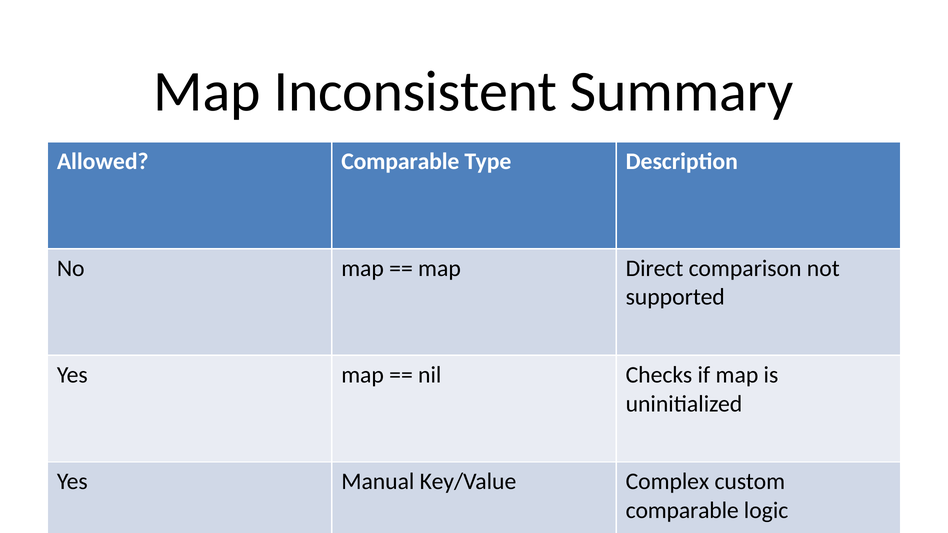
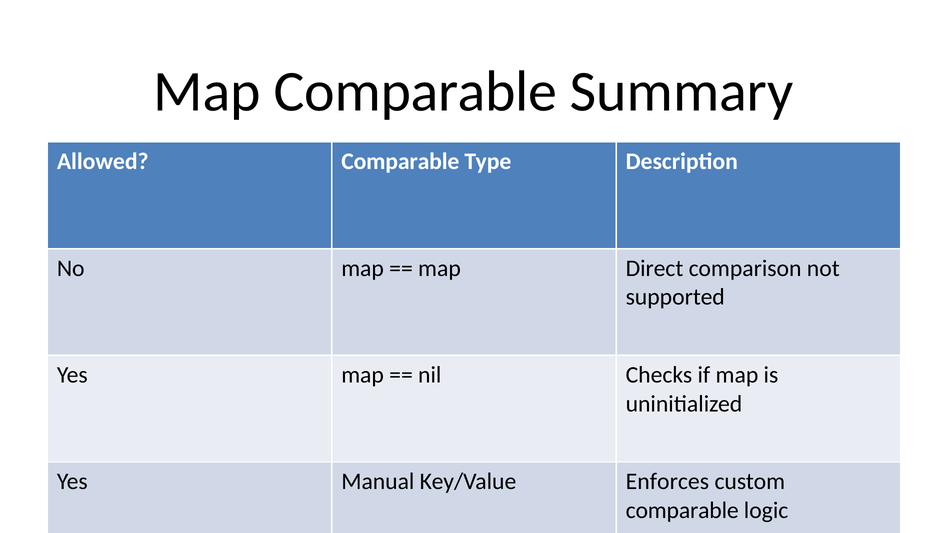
Map Inconsistent: Inconsistent -> Comparable (416, 92)
Complex: Complex -> Enforces (667, 482)
